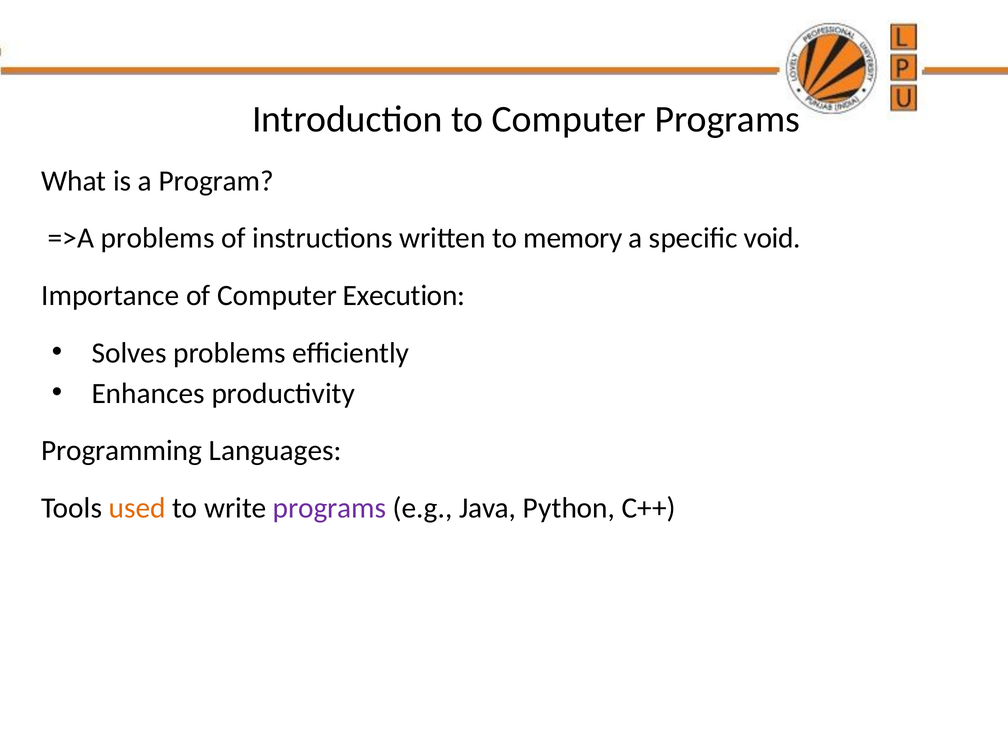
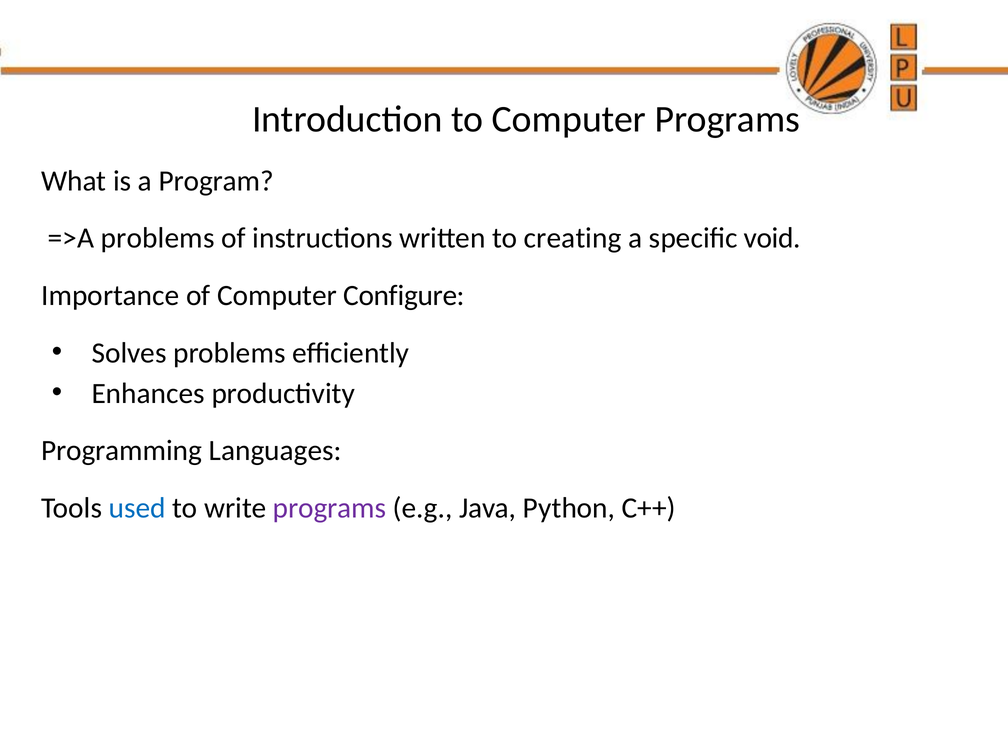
memory: memory -> creating (573, 238)
Execution: Execution -> Configure (404, 296)
used colour: orange -> blue (137, 508)
